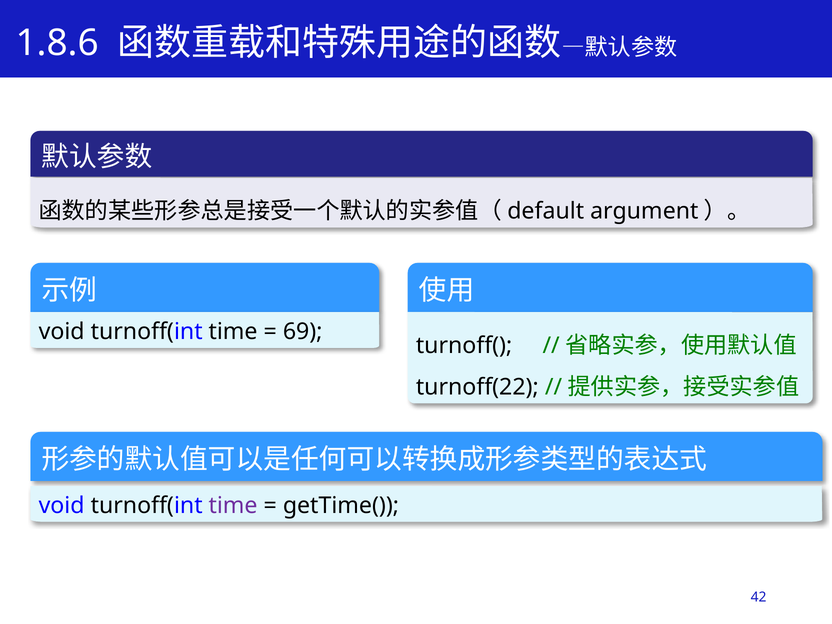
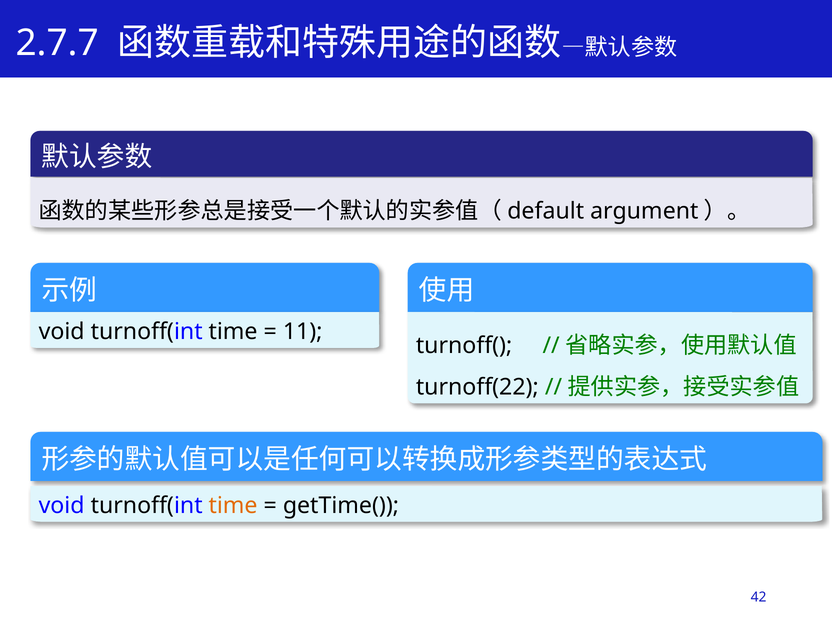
1.8.6: 1.8.6 -> 2.7.7 (57, 43)
69: 69 -> 11 (303, 332)
time colour: purple -> orange (233, 506)
